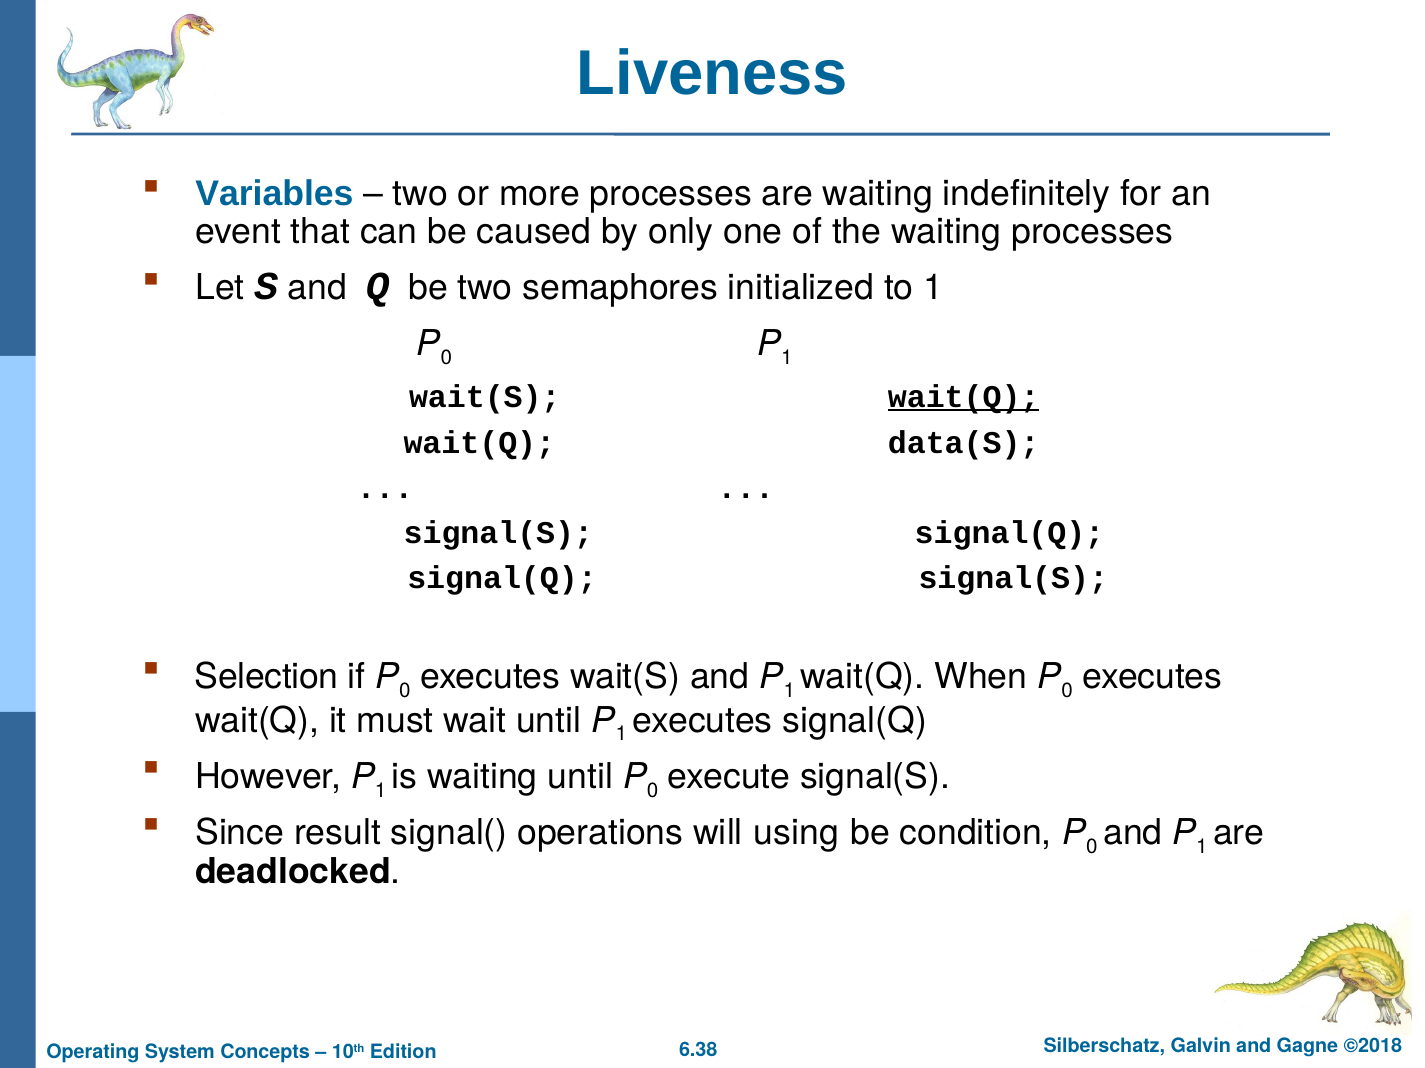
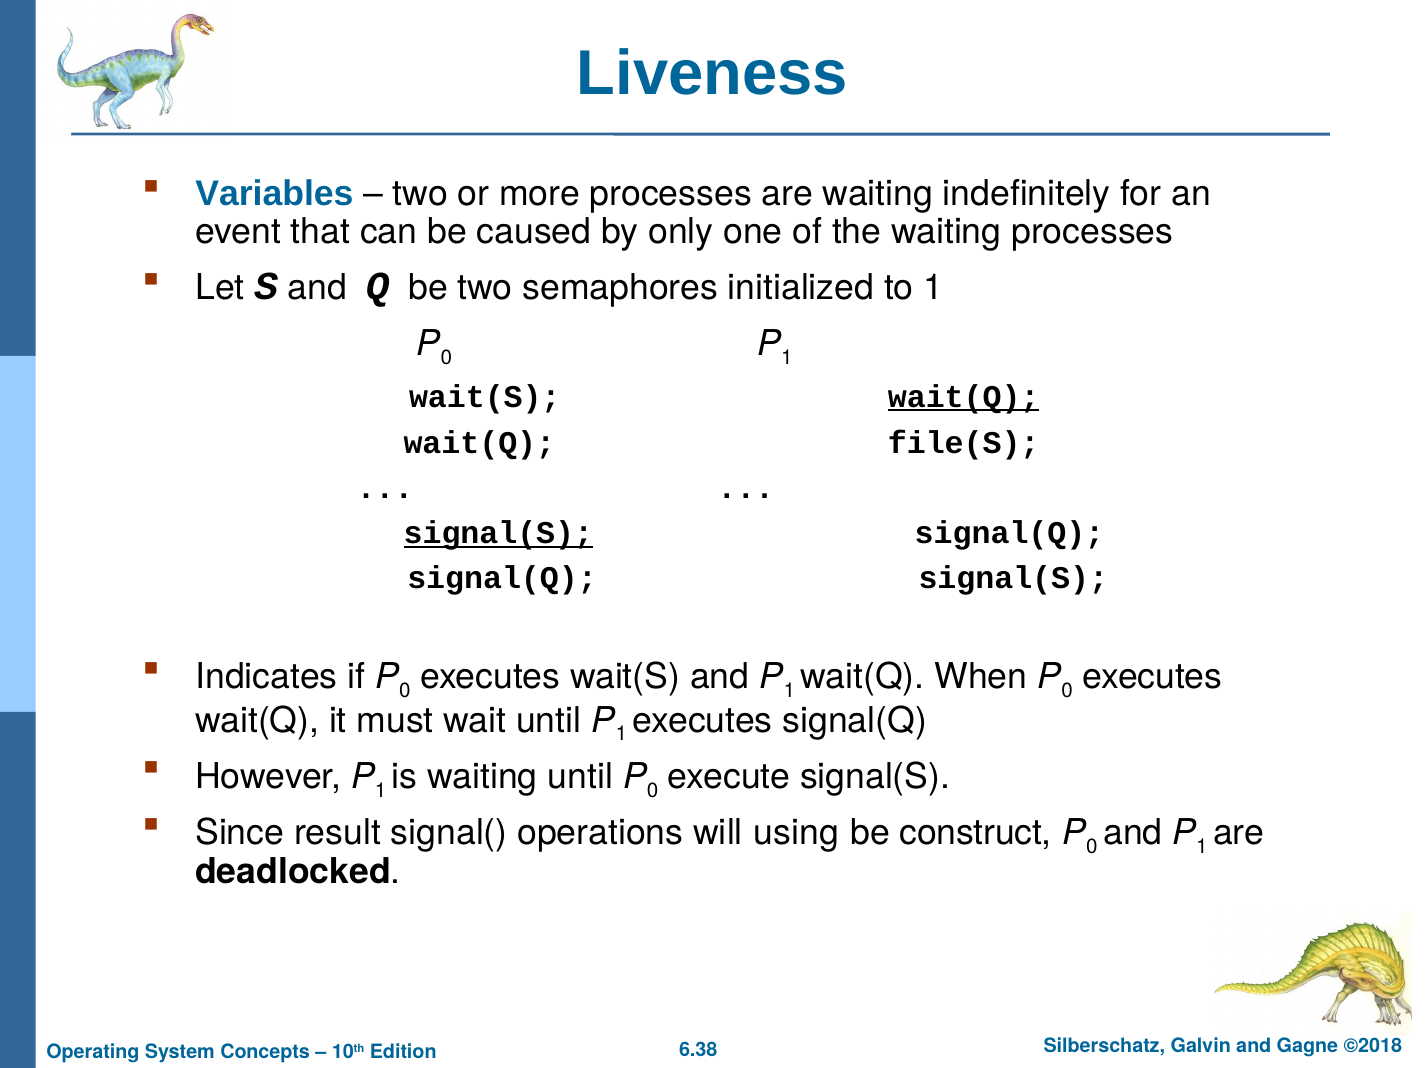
data(S: data(S -> file(S (964, 443)
signal(S underline: none -> present (498, 534)
Selection: Selection -> Indicates (267, 677)
condition: condition -> construct (976, 833)
